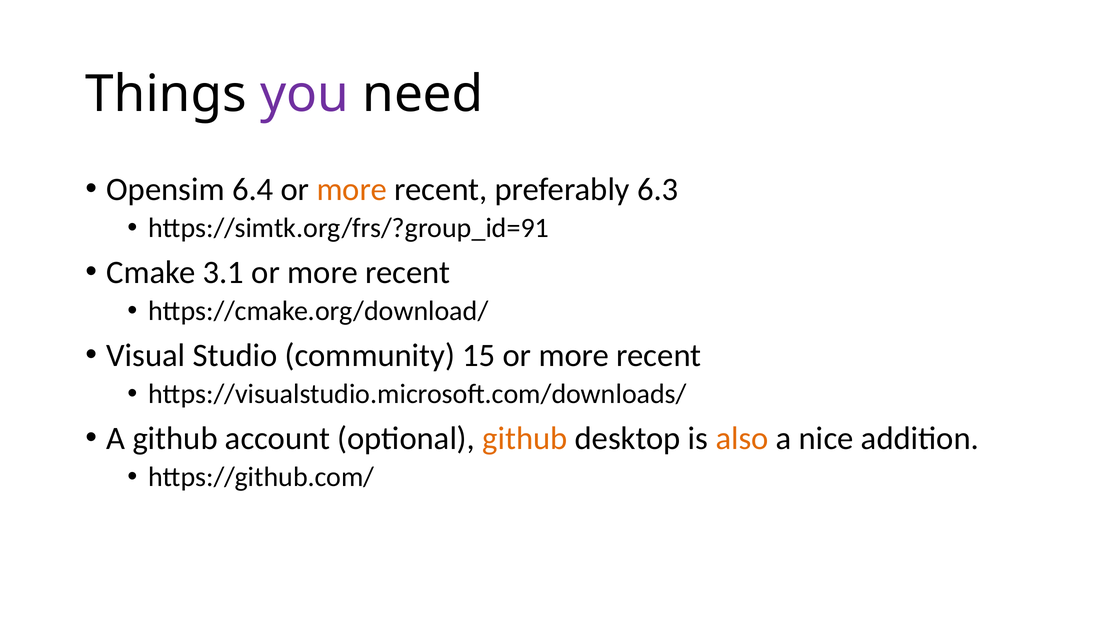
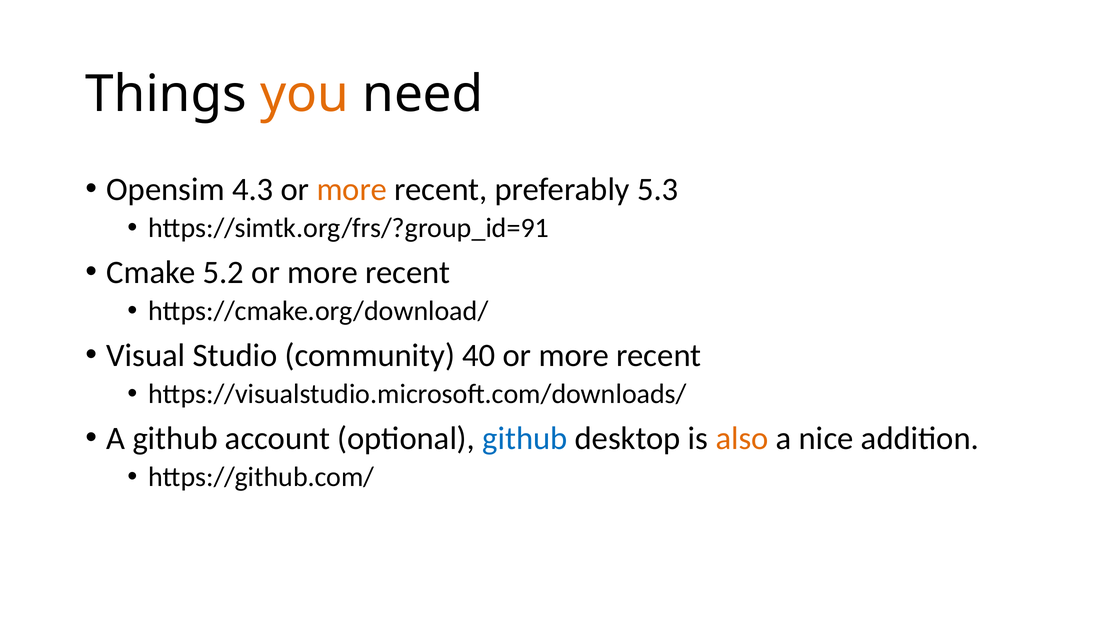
you colour: purple -> orange (305, 94)
6.4: 6.4 -> 4.3 (253, 189)
6.3: 6.3 -> 5.3 (658, 189)
3.1: 3.1 -> 5.2 (223, 272)
15: 15 -> 40 (479, 355)
github colour: orange -> blue (525, 438)
